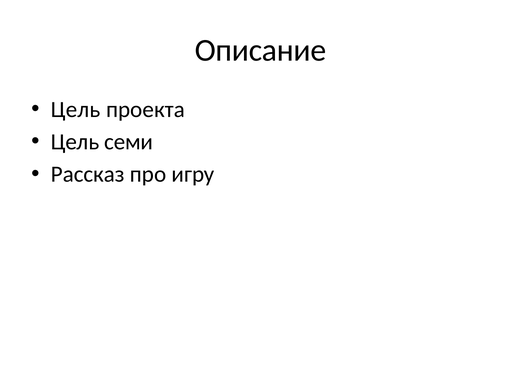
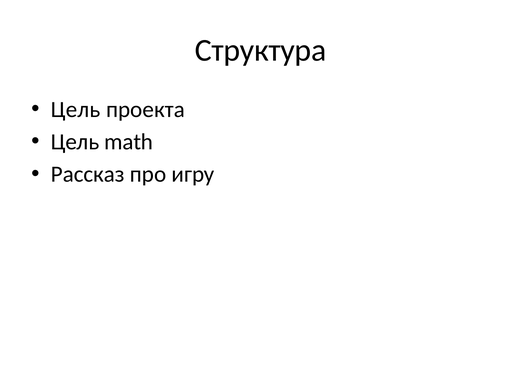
Описание: Описание -> Структура (261, 50)
семи: семи -> math (129, 142)
